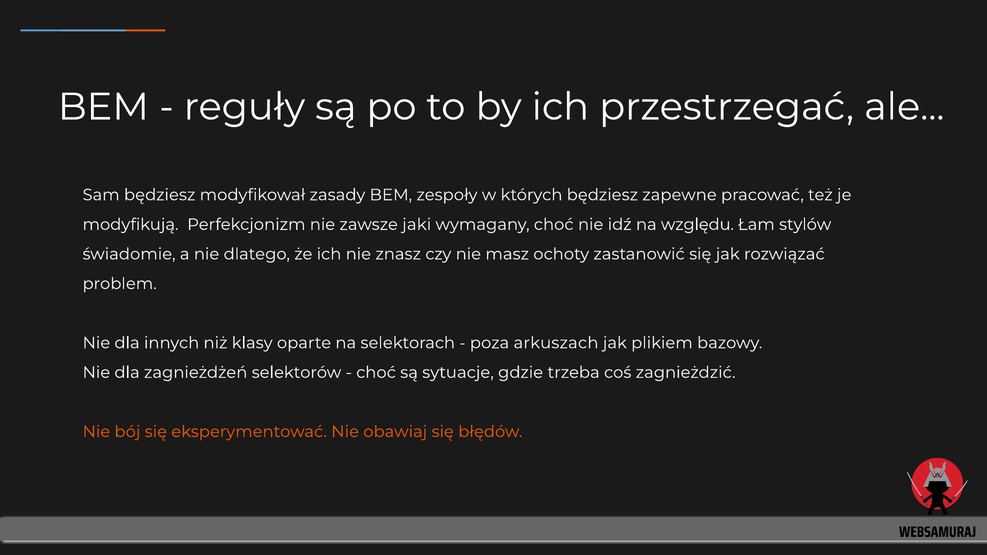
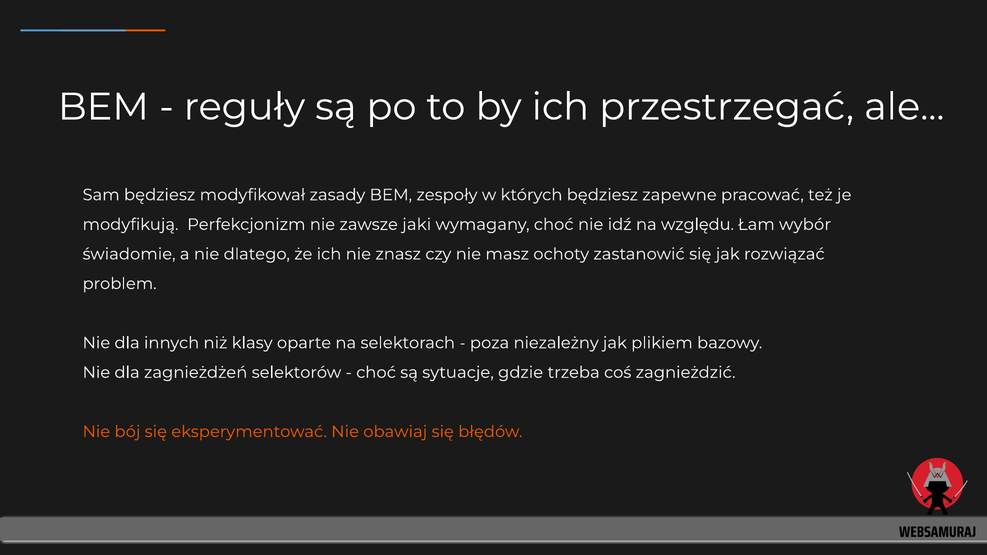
stylów: stylów -> wybór (805, 225)
arkuszach: arkuszach -> niezależny (556, 343)
